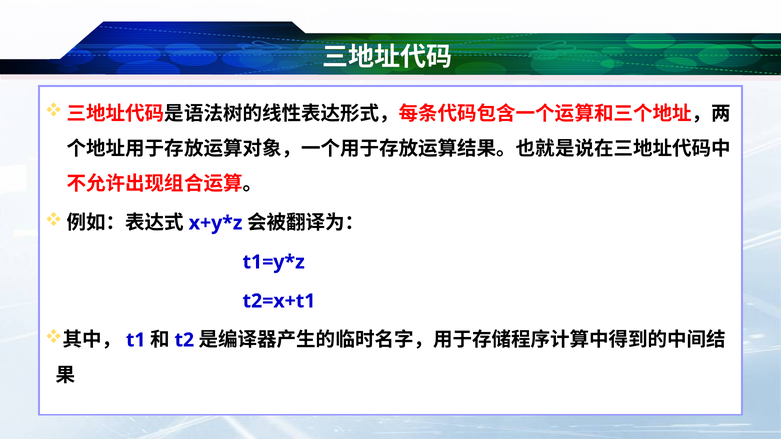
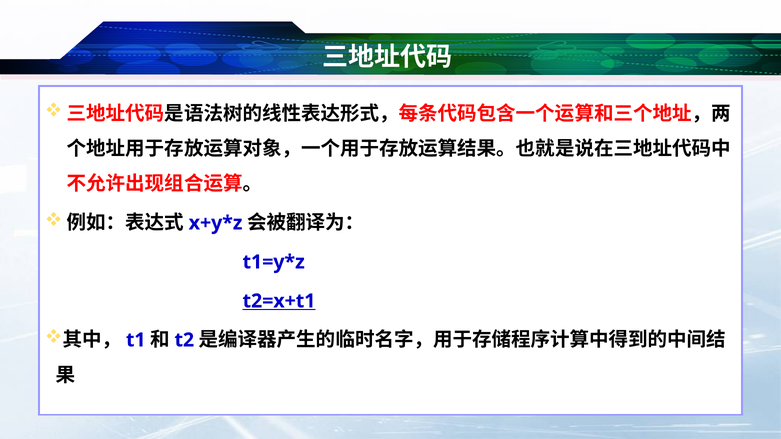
t2=x+t1 underline: none -> present (279, 301)
